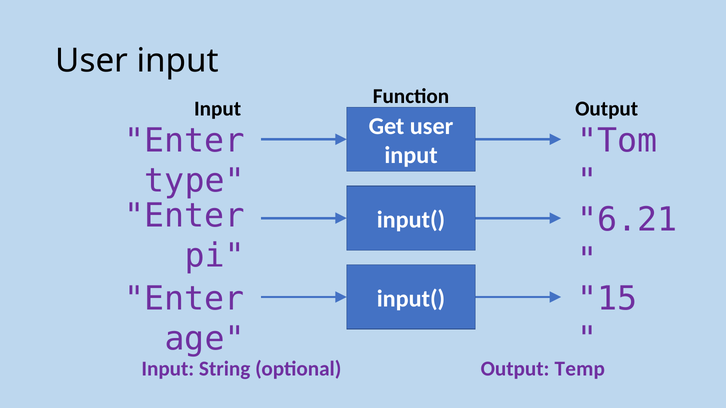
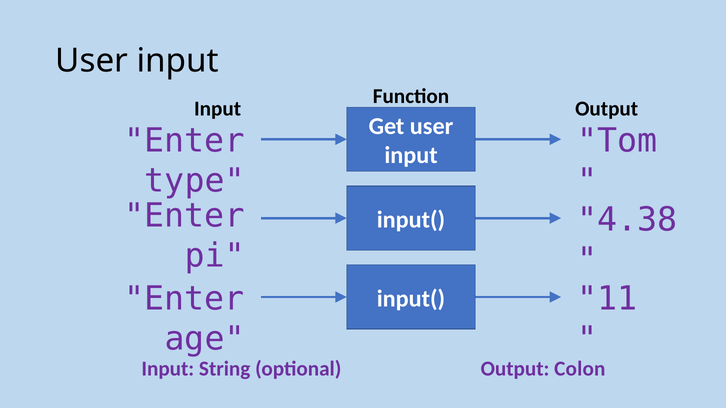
6.21: 6.21 -> 4.38 (627, 220)
15: 15 -> 11 (607, 299)
Temp: Temp -> Colon (580, 369)
